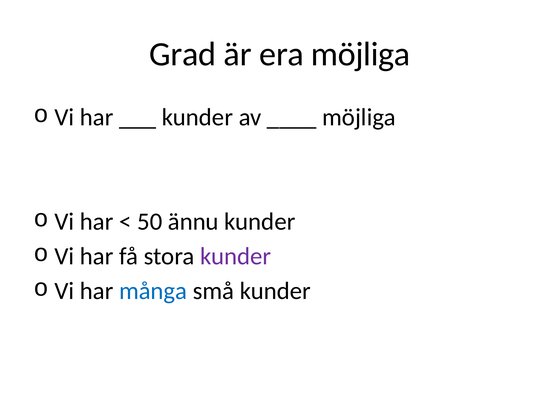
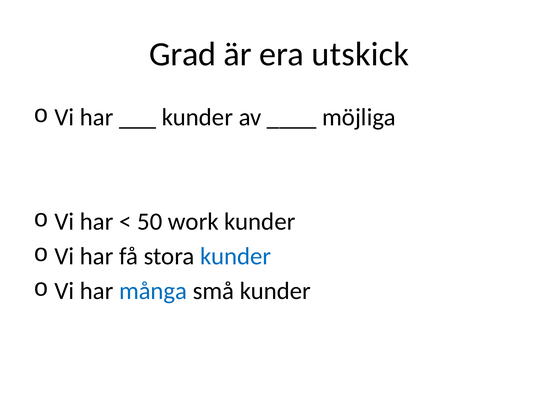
era möjliga: möjliga -> utskick (360, 54)
ännu: ännu -> work (193, 222)
kunder colour: purple -> blue (236, 256)
